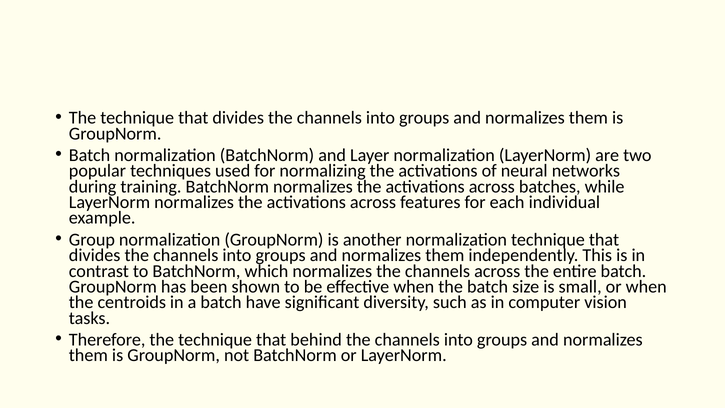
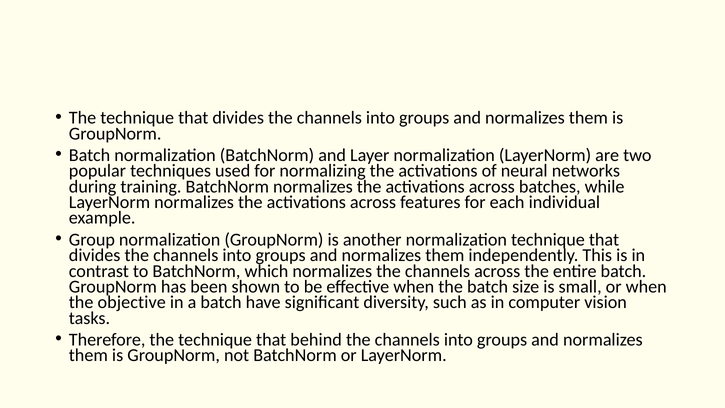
centroids: centroids -> objective (132, 302)
